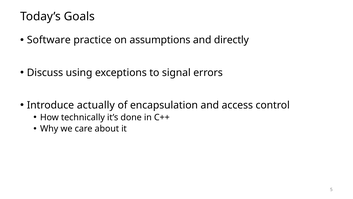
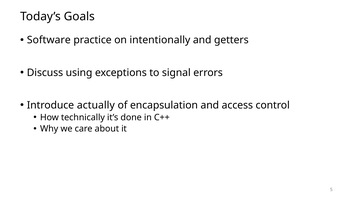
assumptions: assumptions -> intentionally (160, 40)
directly: directly -> getters (231, 40)
